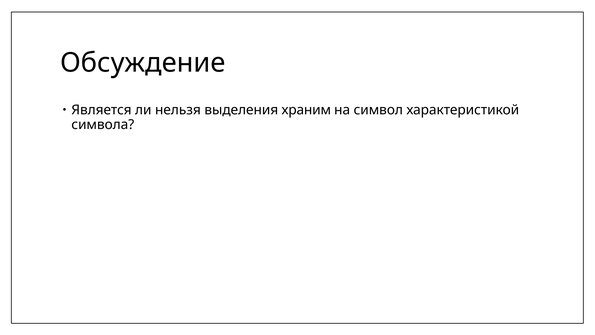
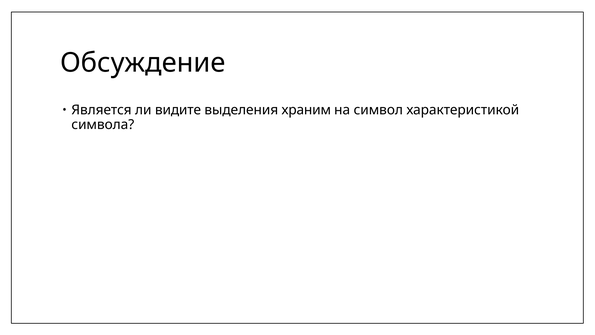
нельзя: нельзя -> видите (178, 110)
